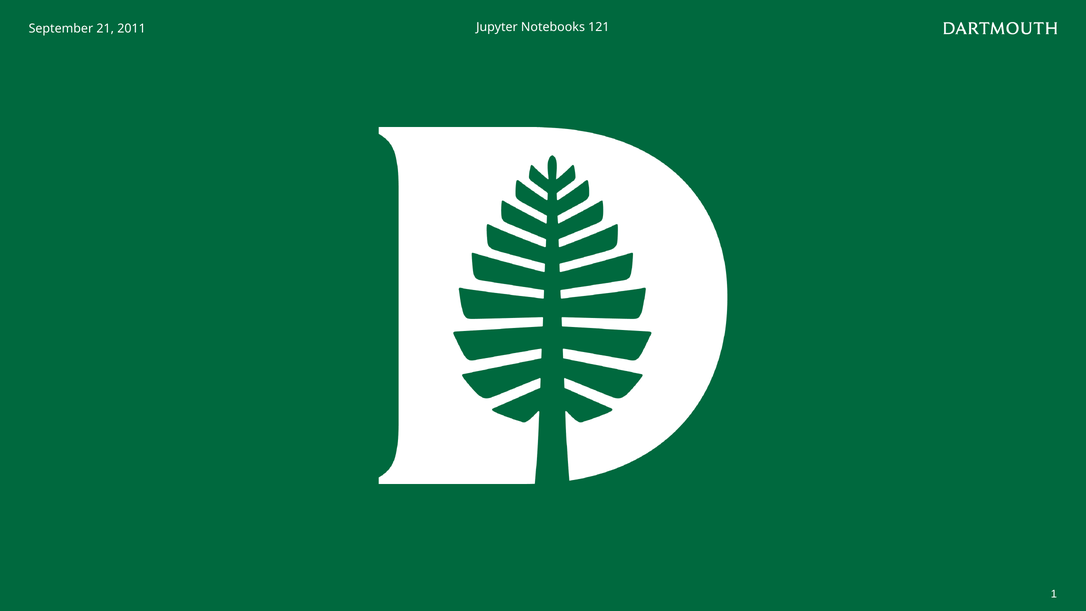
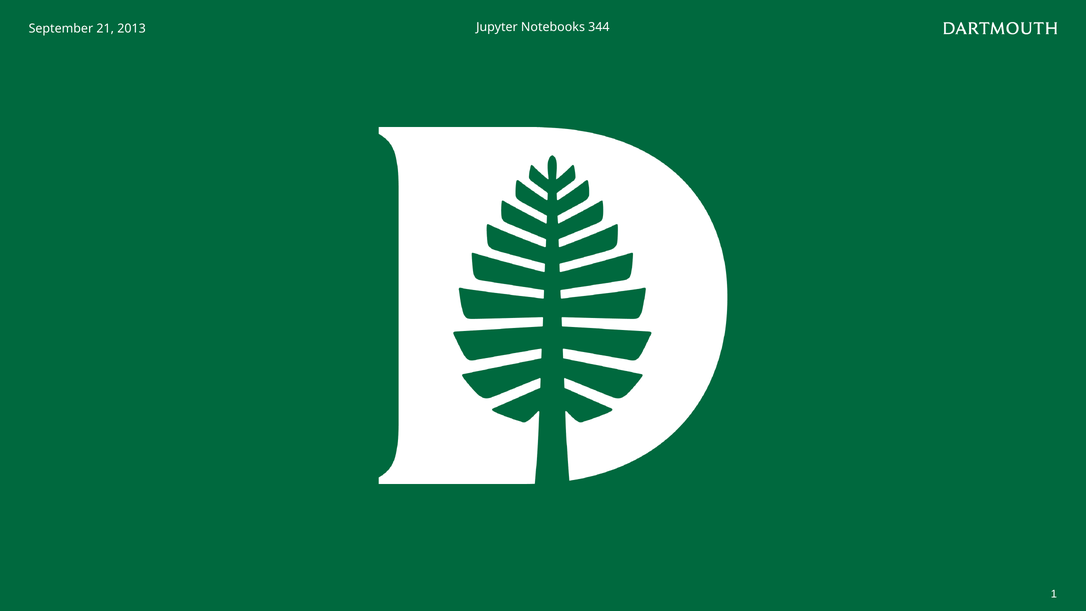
2011: 2011 -> 2013 (132, 28)
121: 121 -> 344 (599, 27)
